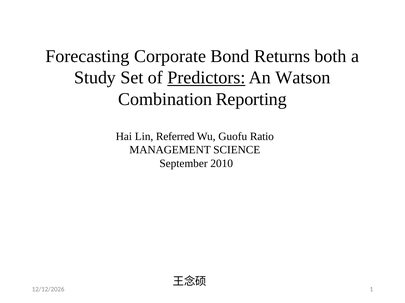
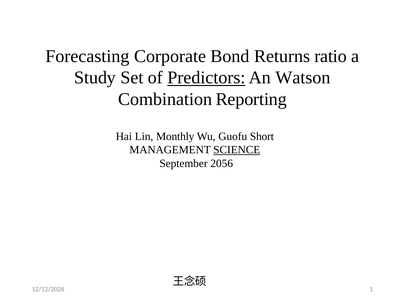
both: both -> ratio (331, 56)
Referred: Referred -> Monthly (175, 137)
Ratio: Ratio -> Short (262, 137)
SCIENCE underline: none -> present (237, 150)
2010: 2010 -> 2056 (222, 164)
